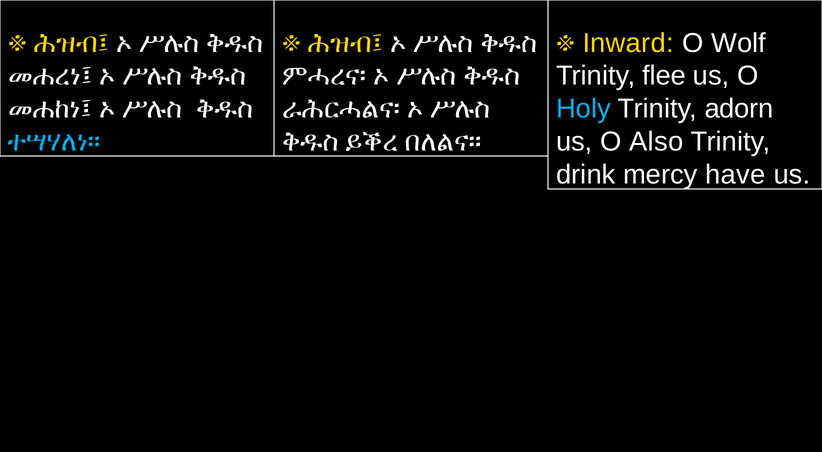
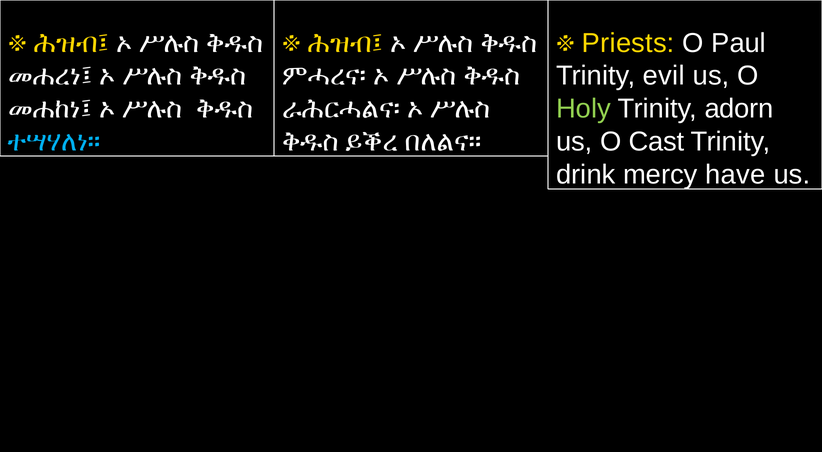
Inward: Inward -> Priests (628, 43)
Wolf: Wolf -> Paul (739, 43)
flee: flee -> evil (664, 76)
Holy colour: light blue -> light green (583, 109)
Also: Also -> Cast (657, 142)
